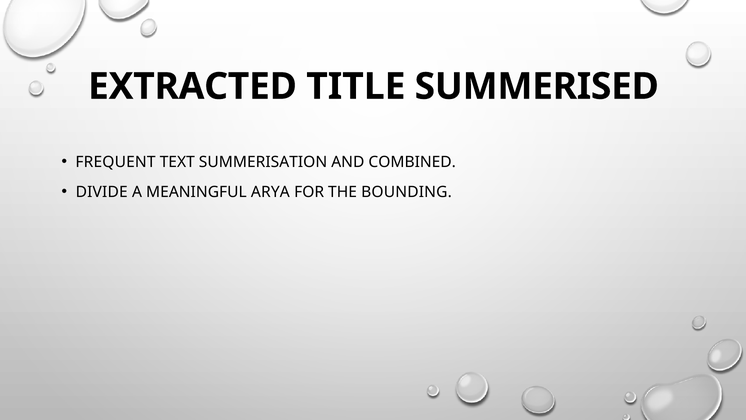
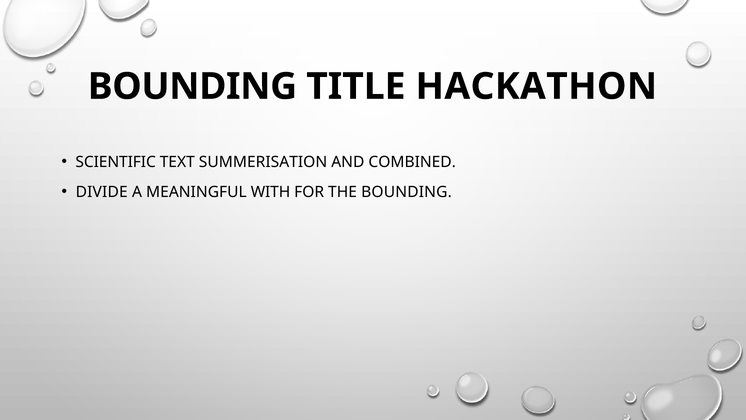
EXTRACTED: EXTRACTED -> BOUNDING (192, 86)
SUMMERISED: SUMMERISED -> HACKATHON (536, 86)
FREQUENT: FREQUENT -> SCIENTIFIC (116, 162)
ARYA: ARYA -> WITH (271, 192)
